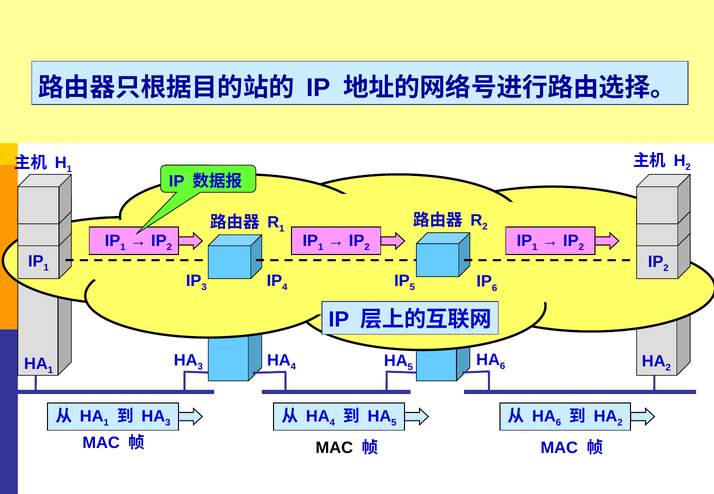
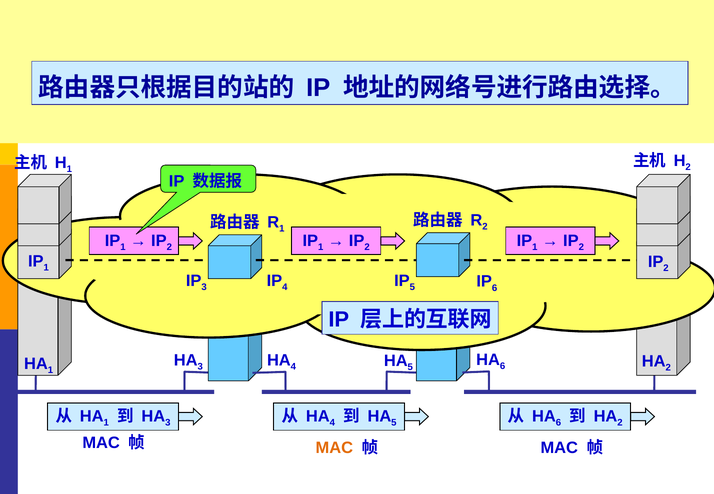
MAC colour: black -> orange (334, 448)
